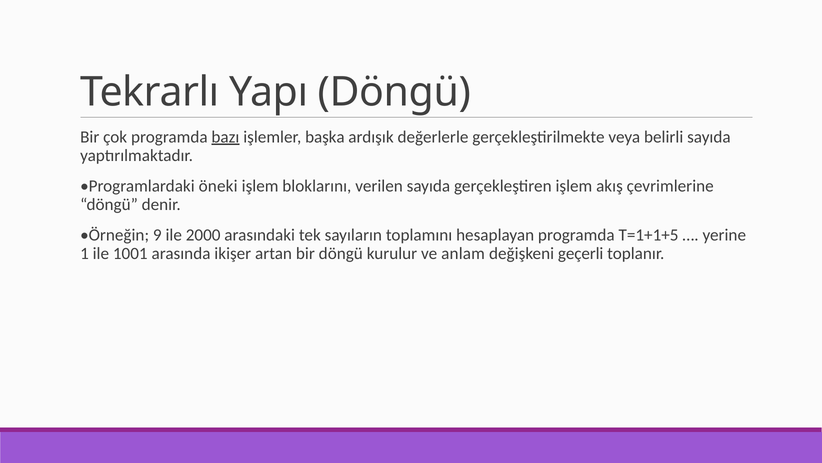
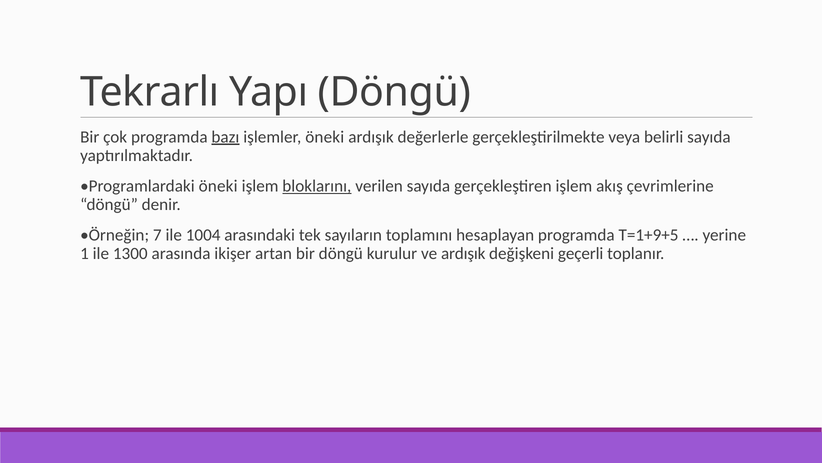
işlemler başka: başka -> öneki (325, 137)
bloklarını underline: none -> present (317, 186)
9: 9 -> 7 (157, 235)
2000: 2000 -> 1004 (203, 235)
T=1+1+5: T=1+1+5 -> T=1+9+5 (649, 235)
1001: 1001 -> 1300 (130, 253)
ve anlam: anlam -> ardışık (463, 253)
